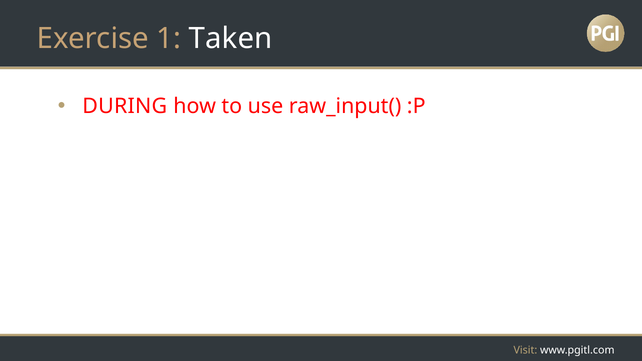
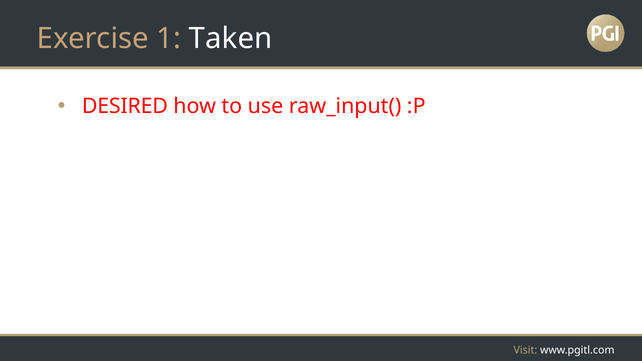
DURING: DURING -> DESIRED (125, 106)
